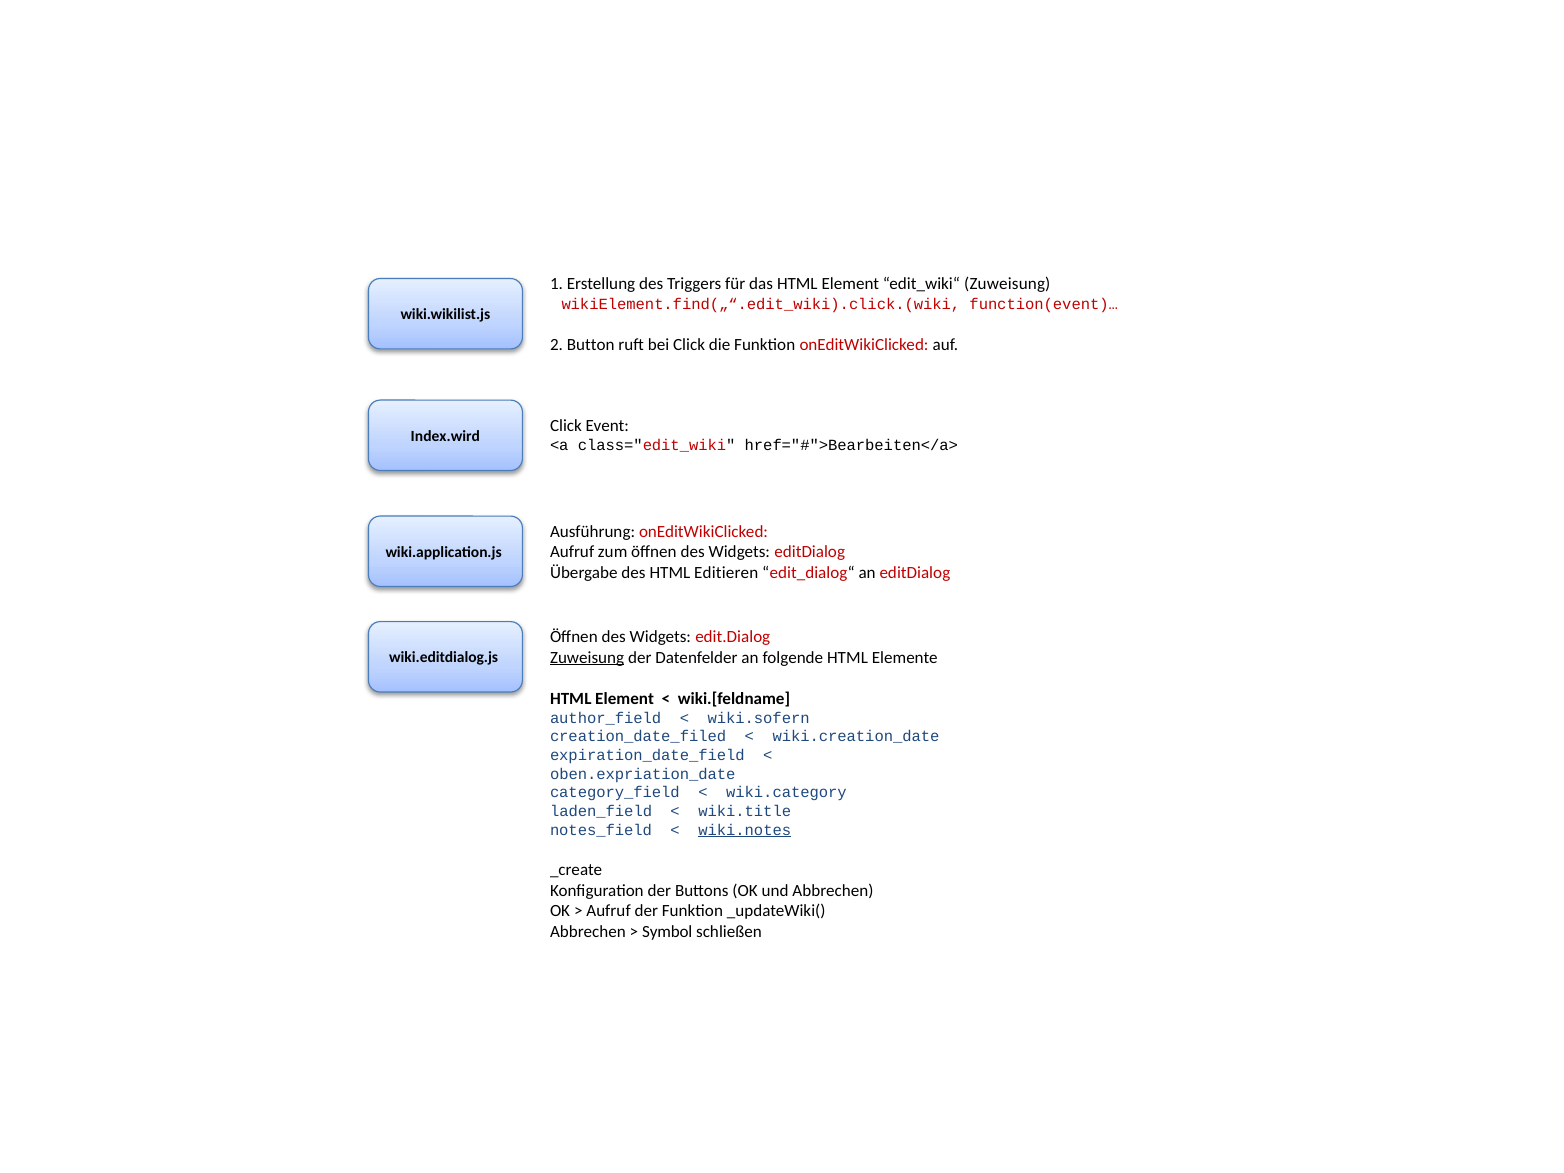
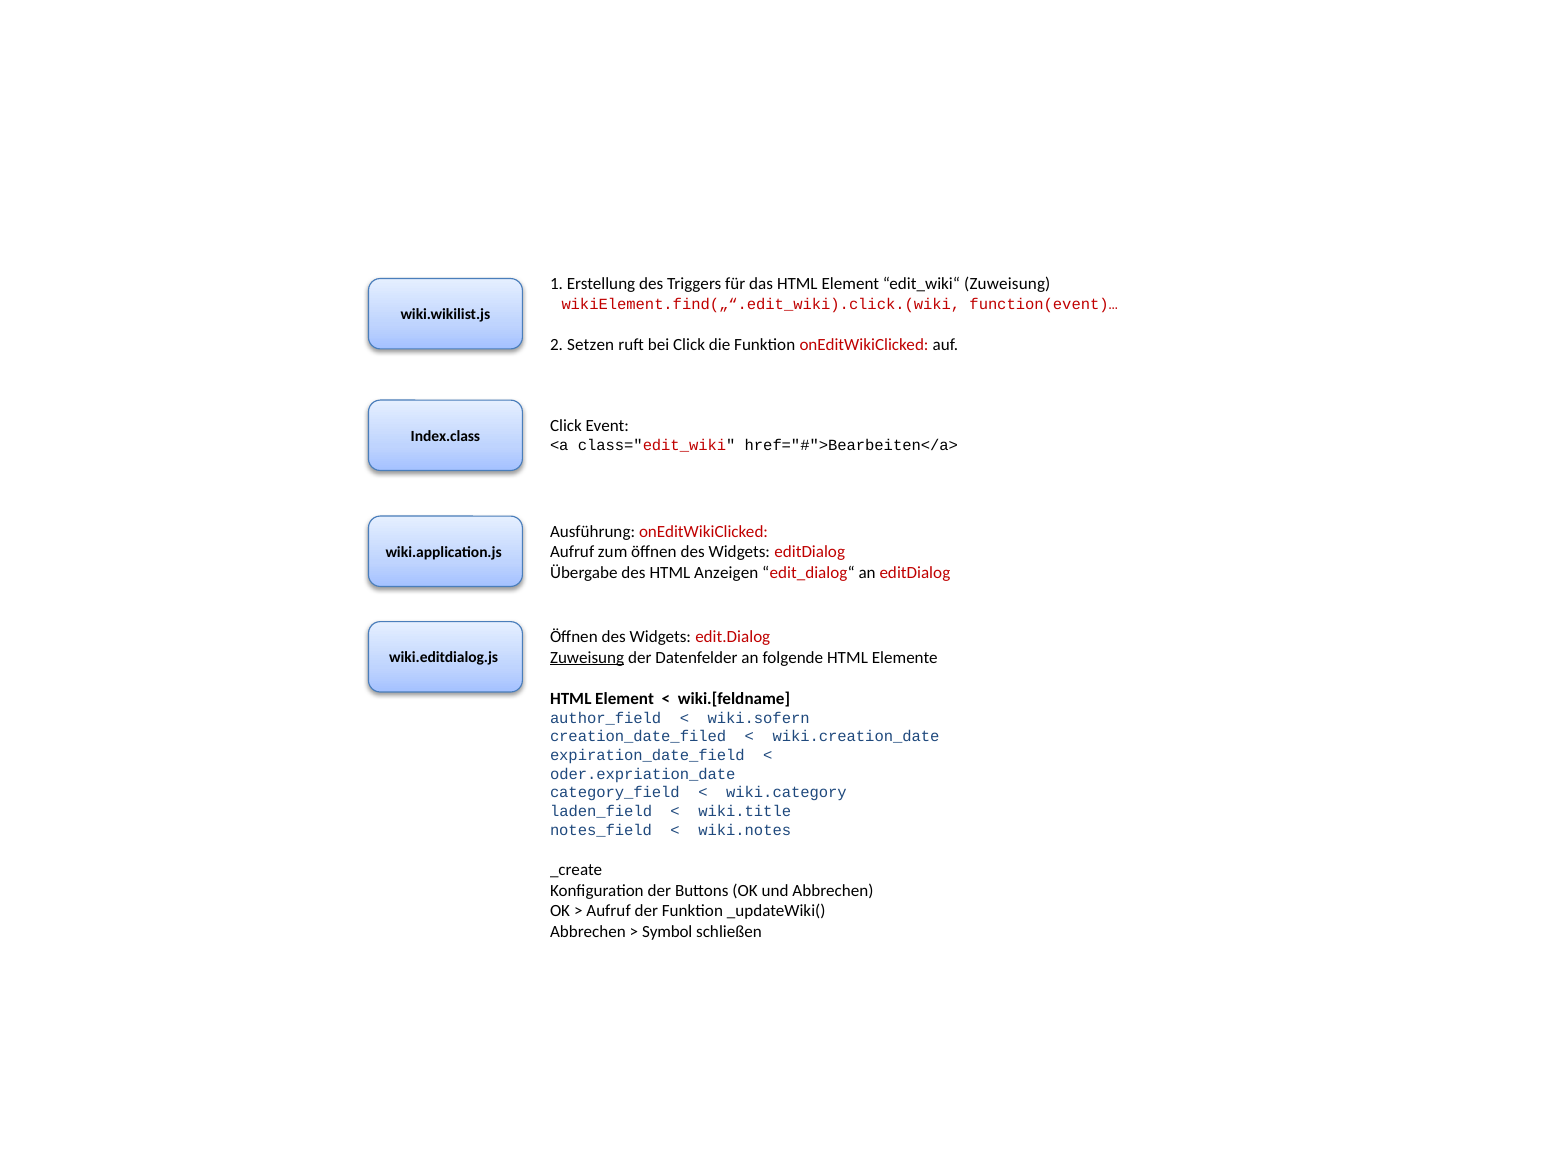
Button: Button -> Setzen (591, 345)
Index.wird: Index.wird -> Index.class (445, 436)
Editieren: Editieren -> Anzeigen (726, 573)
oben.expriation_date: oben.expriation_date -> oder.expriation_date (643, 774)
wiki.notes underline: present -> none (745, 830)
